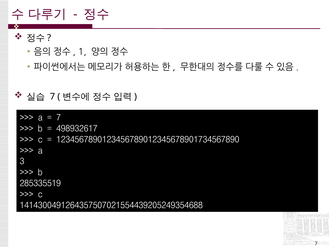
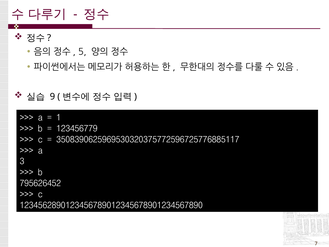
1: 1 -> 5 (82, 52)
7: 7 -> 9 (52, 96)
7: 7 -> 1 (59, 117)
498932617: 498932617 -> 123456779 (77, 128)
1234567890123456789012345678901734567890: 1234567890123456789012345678901734567890 -> 3508390625969530320375772596725776885117 (148, 139)
285335519: 285335519 -> 795626452 (40, 183)
1414300491264357507021554439205249354688: 1414300491264357507021554439205249354688 -> 1234562890123456789012345678901234567890 (111, 205)
